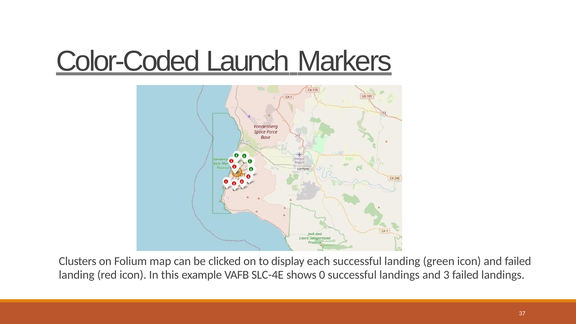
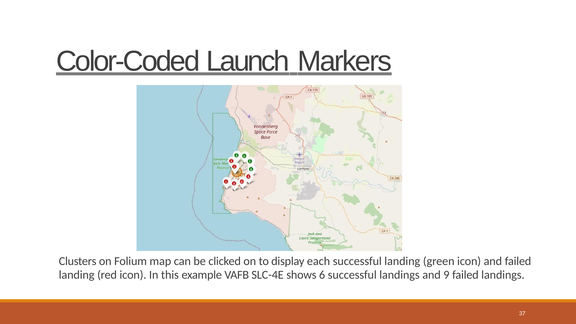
0: 0 -> 6 (322, 275)
3: 3 -> 9 (446, 275)
